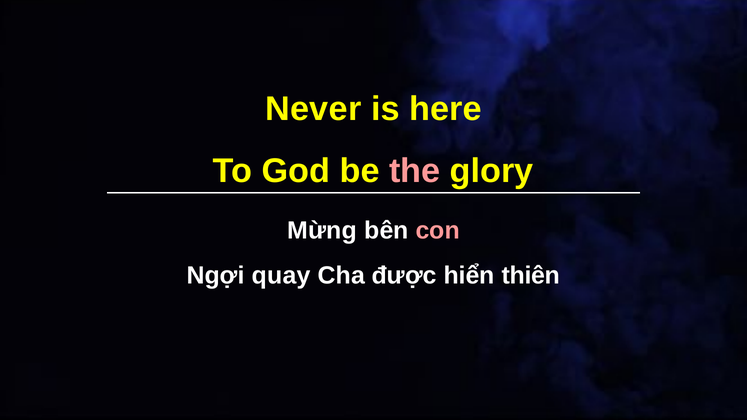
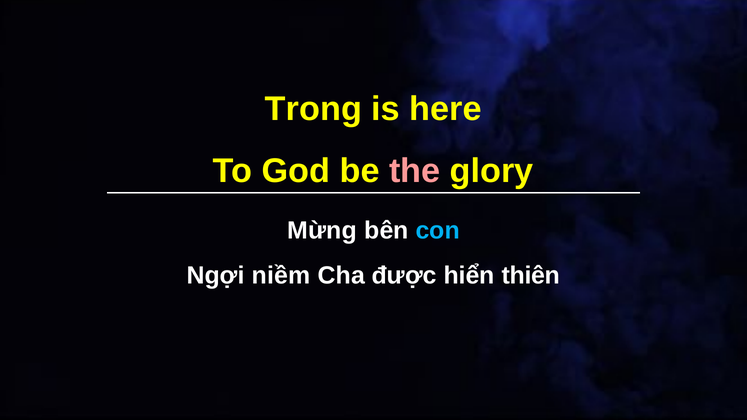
Never: Never -> Trong (313, 109)
con colour: pink -> light blue (438, 231)
quay: quay -> niềm (281, 276)
